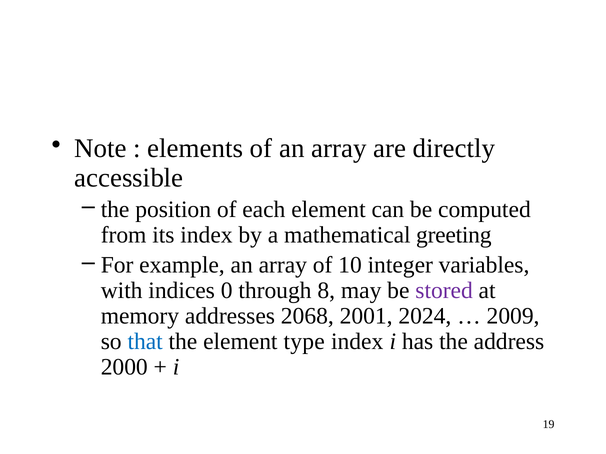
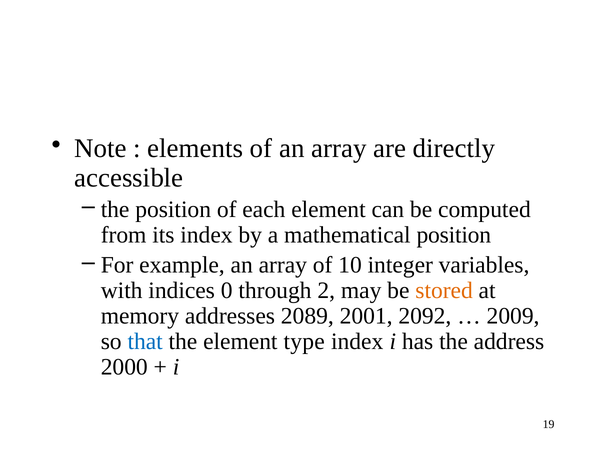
mathematical greeting: greeting -> position (454, 235)
8: 8 -> 2 (326, 291)
stored colour: purple -> orange (444, 291)
2068: 2068 -> 2089 (307, 316)
2024: 2024 -> 2092 (425, 316)
